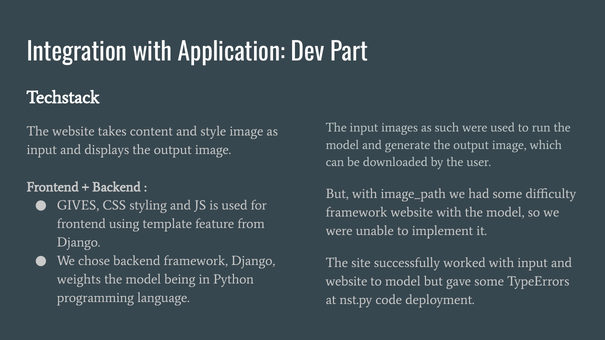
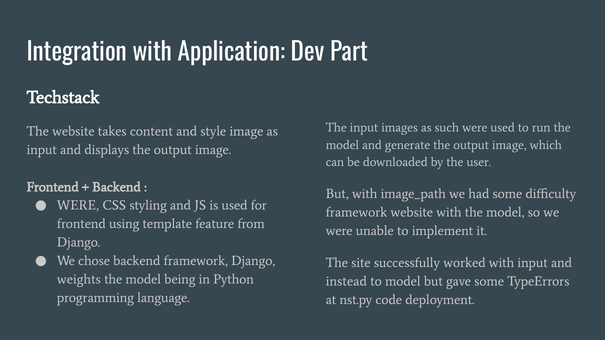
GIVES: GIVES -> WERE (78, 206)
website: website -> instead (346, 281)
